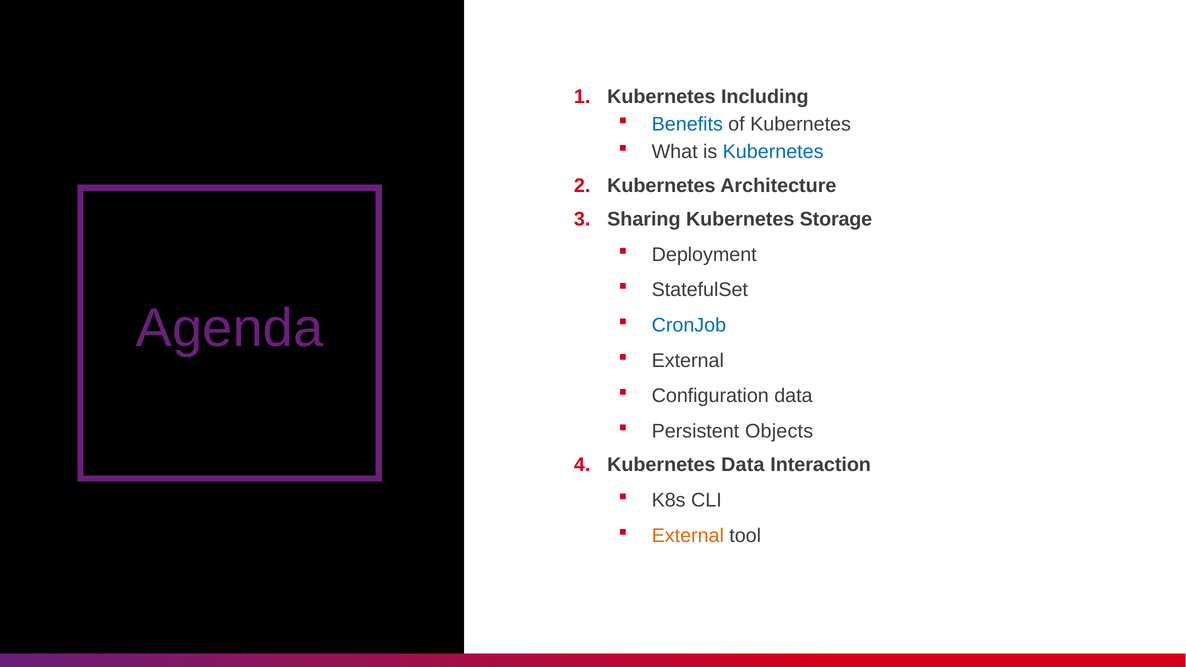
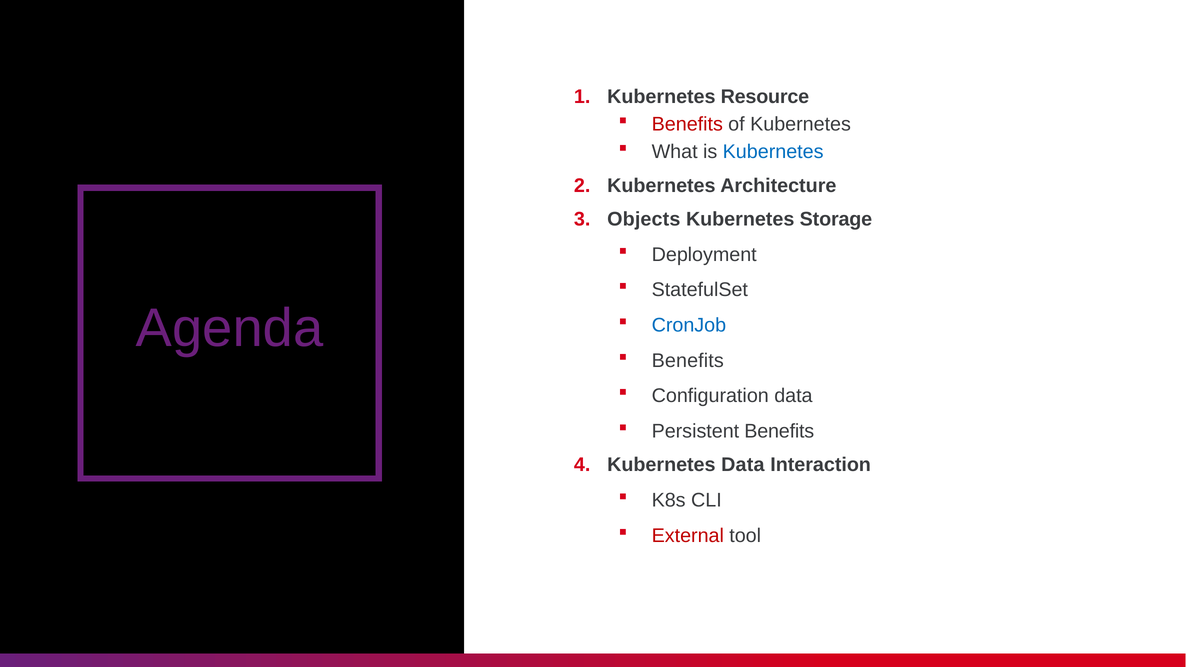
Including: Including -> Resource (765, 97)
Benefits colour: blue -> red (687, 124)
Sharing: Sharing -> Objects (644, 219)
External: External -> Benefits (688, 361)
Persistent Objects: Objects -> Benefits (779, 431)
External colour: orange -> red (688, 536)
